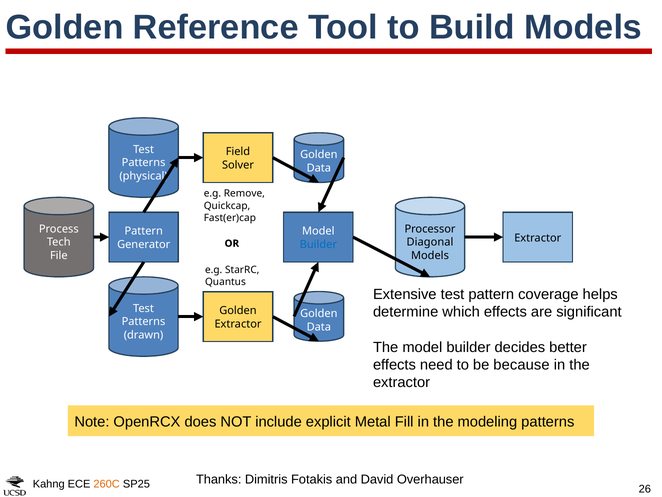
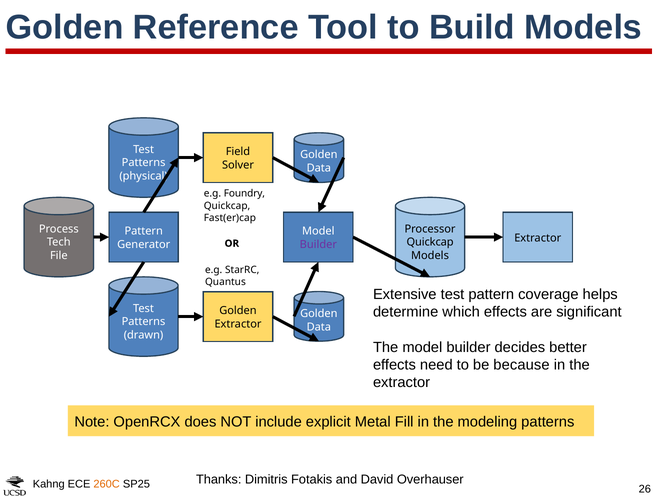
Remove: Remove -> Foundry (244, 193)
Diagonal: Diagonal -> Quickcap (430, 242)
Builder colour: blue -> purple (318, 244)
